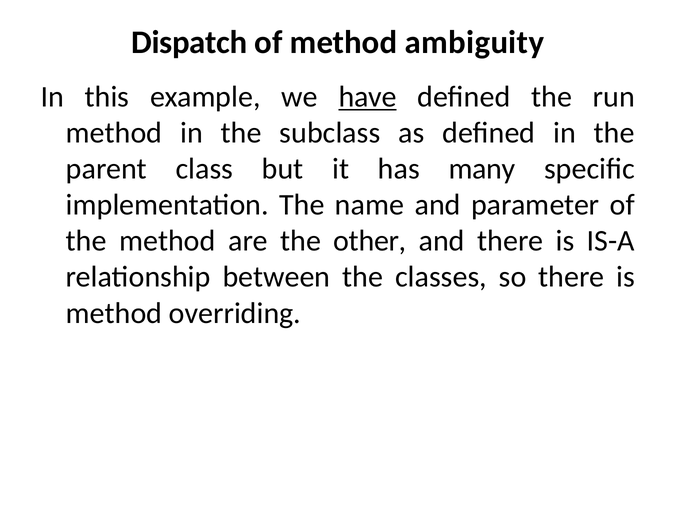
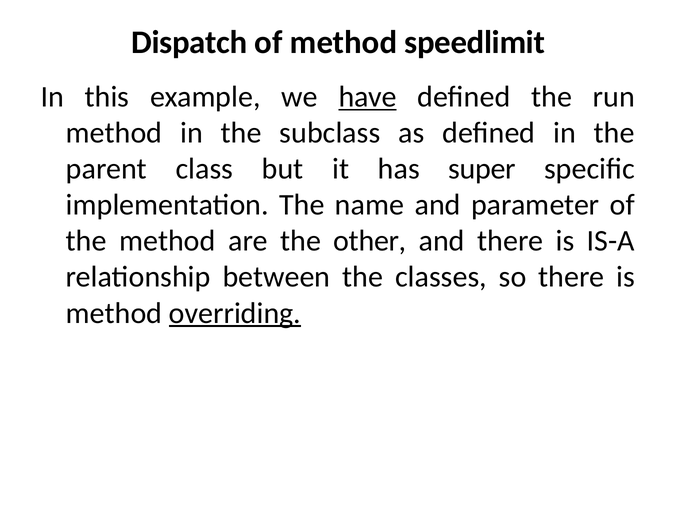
ambiguity: ambiguity -> speedlimit (475, 42)
many: many -> super (482, 169)
overriding underline: none -> present (235, 313)
